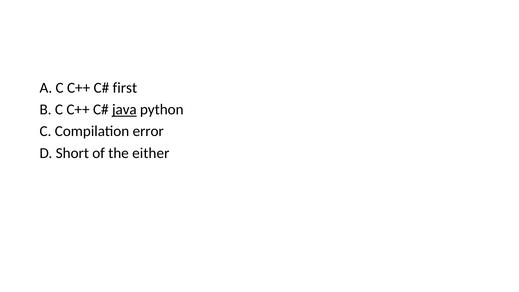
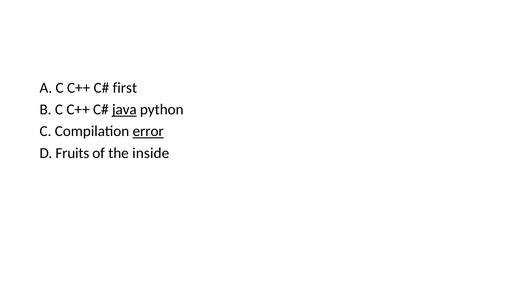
error underline: none -> present (148, 131)
Short: Short -> Fruits (72, 153)
either: either -> inside (151, 153)
